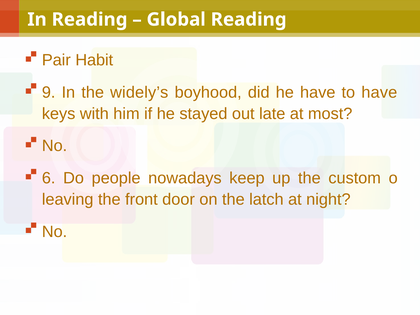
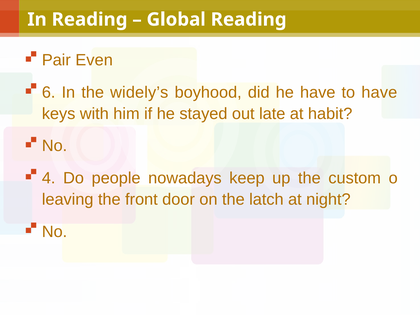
Habit: Habit -> Even (94, 60)
9: 9 -> 6 (49, 92)
most: most -> habit (330, 114)
6: 6 -> 4 (49, 178)
